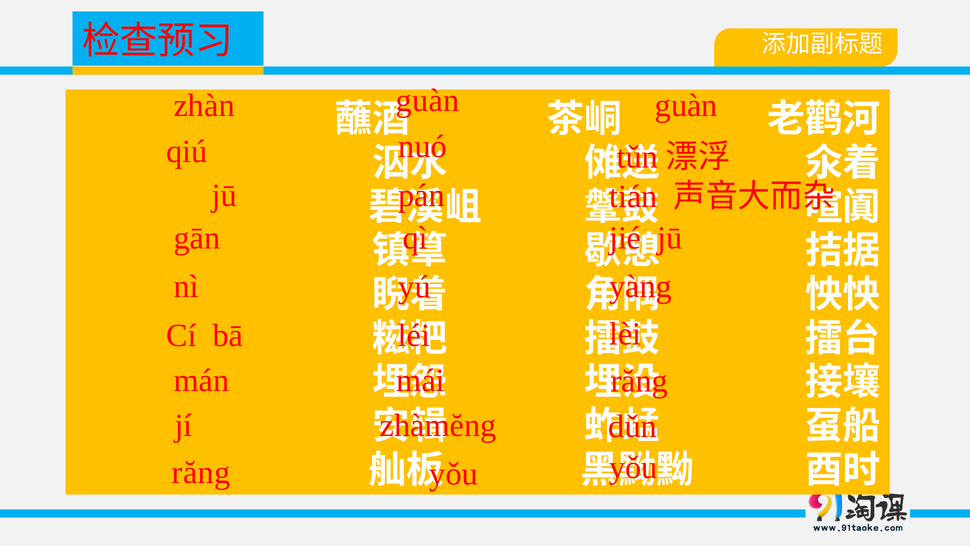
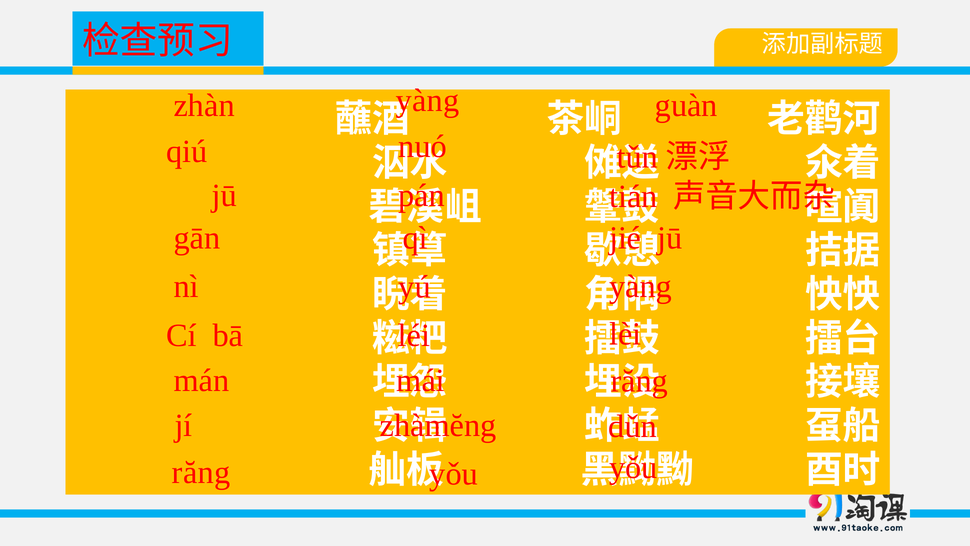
zhàn guàn: guàn -> yàng (427, 101)
